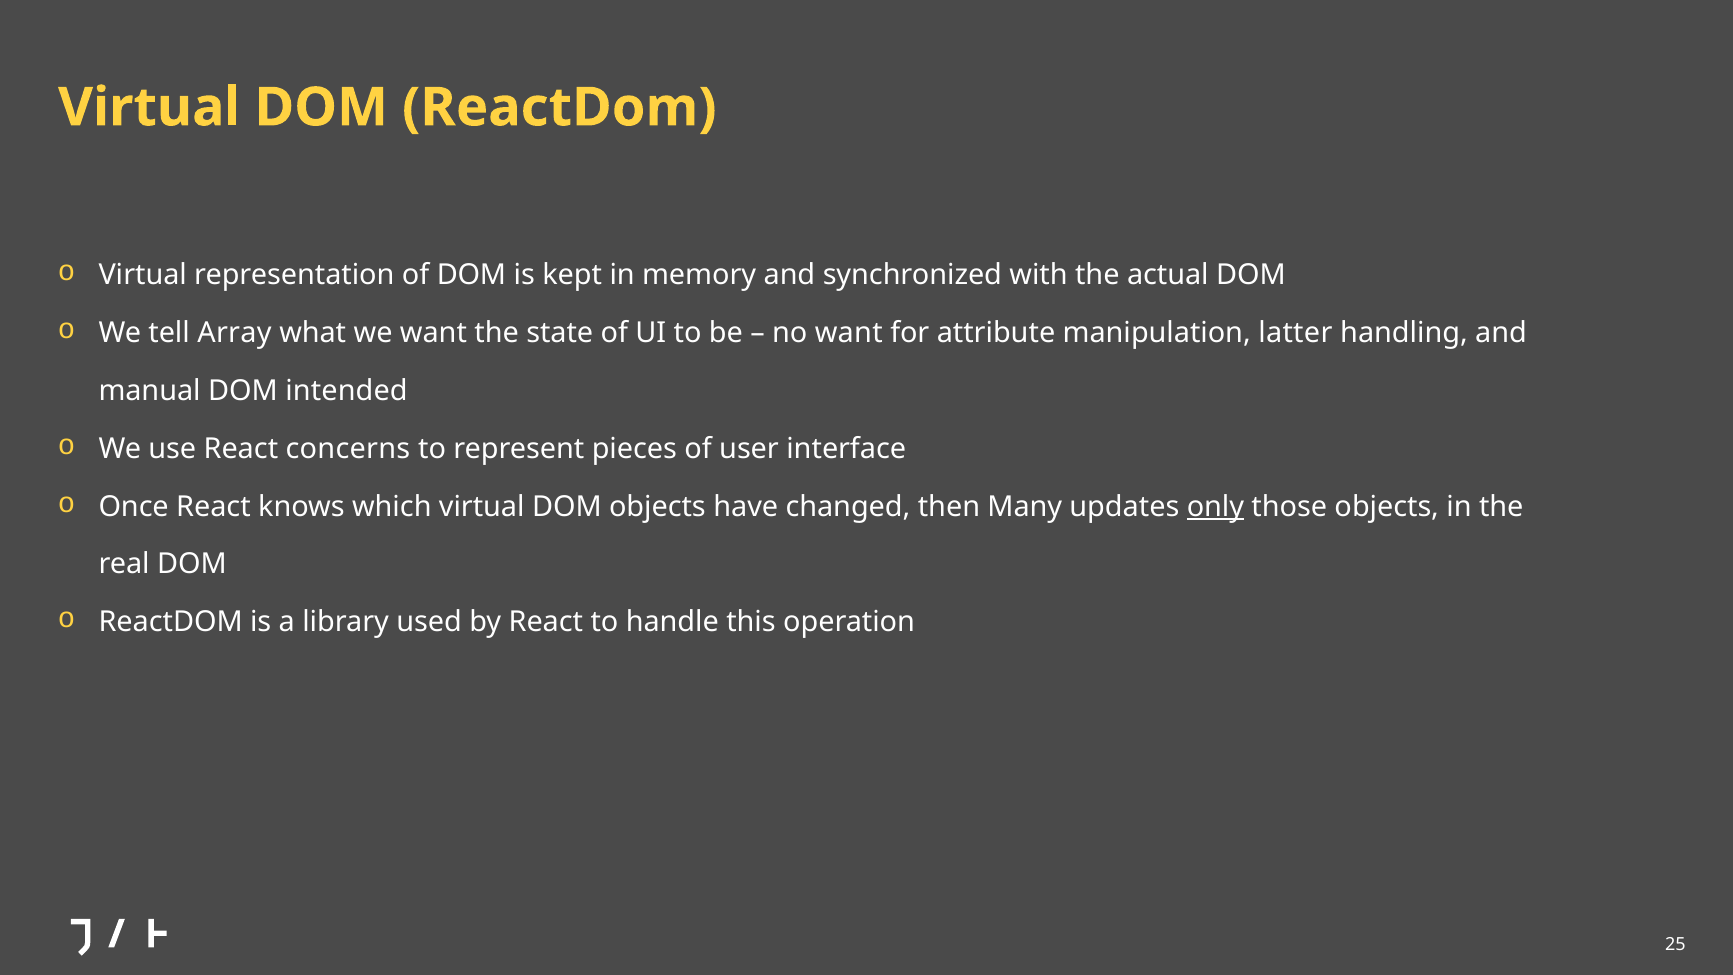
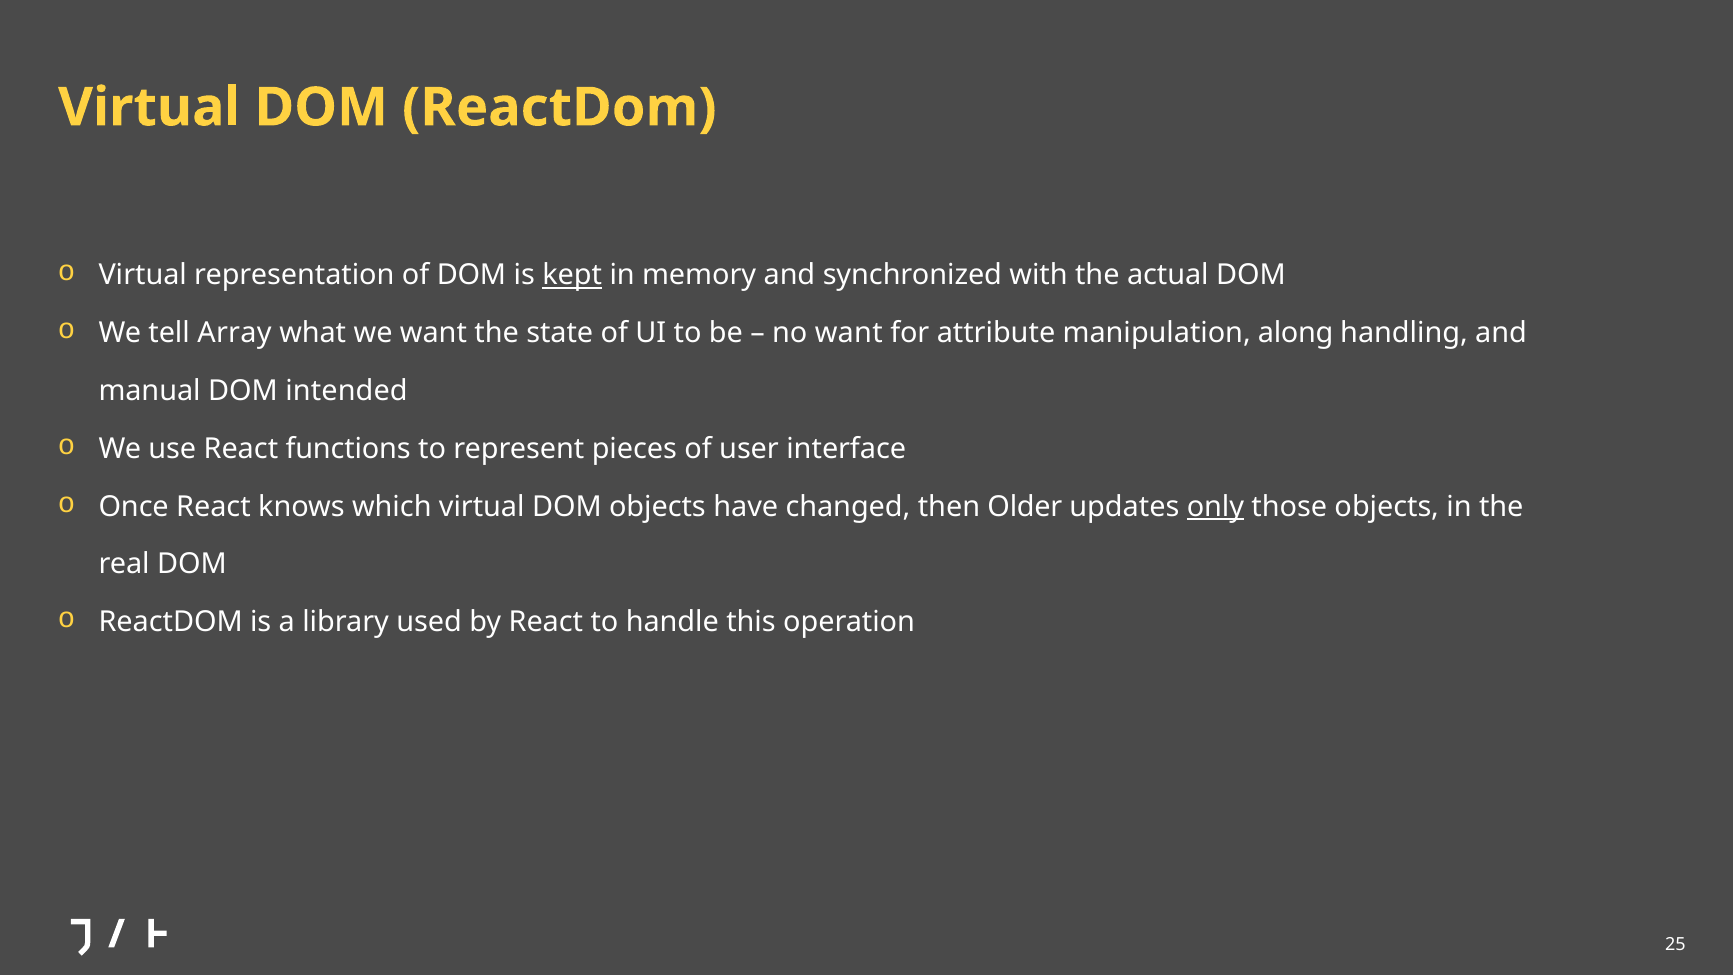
kept underline: none -> present (572, 275)
latter: latter -> along (1296, 333)
concerns: concerns -> functions (348, 449)
Many: Many -> Older (1025, 506)
